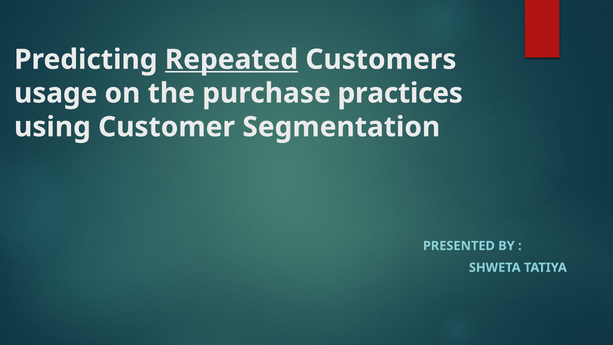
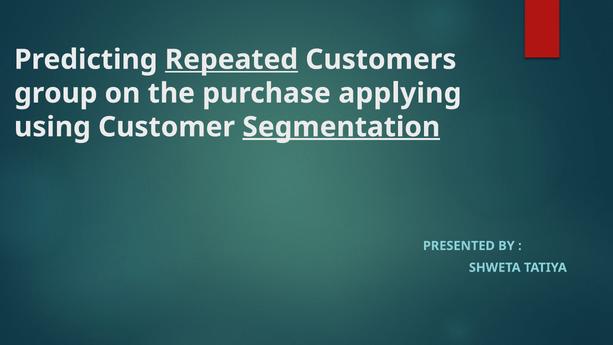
usage: usage -> group (56, 93)
practices: practices -> applying (400, 93)
Segmentation underline: none -> present (341, 127)
